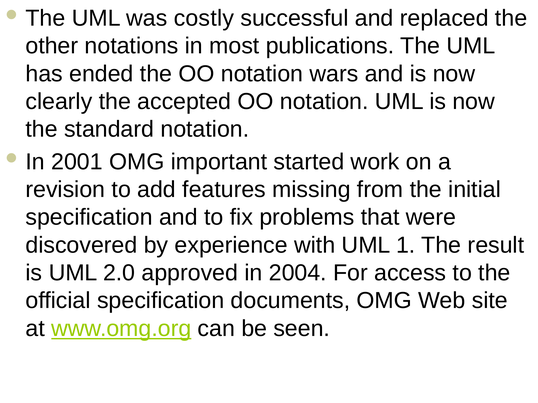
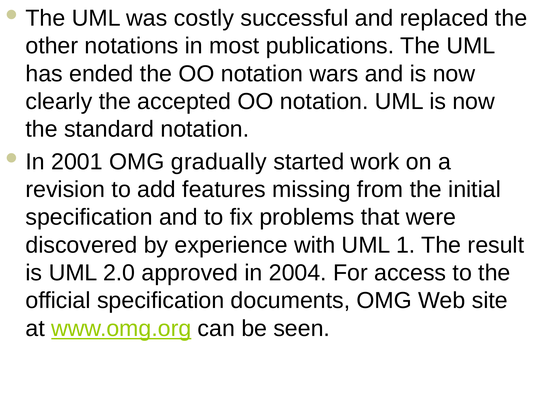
important: important -> gradually (219, 162)
